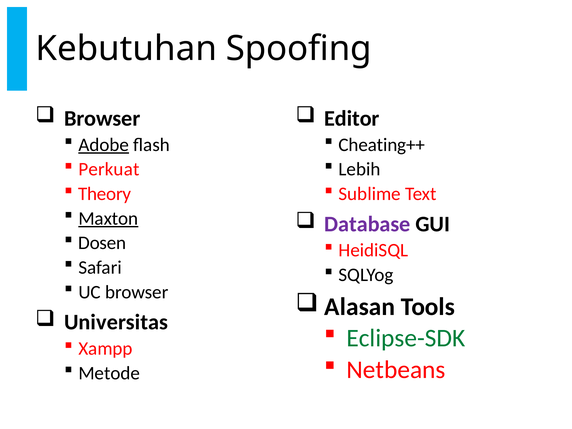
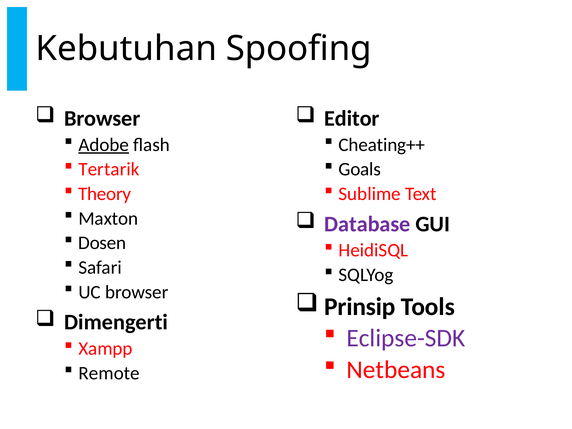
Perkuat: Perkuat -> Tertarik (109, 169)
Lebih: Lebih -> Goals (360, 169)
Maxton underline: present -> none (108, 218)
Alasan: Alasan -> Prinsip (360, 307)
Universitas: Universitas -> Dimengerti (116, 322)
Eclipse-SDK colour: green -> purple (406, 338)
Metode: Metode -> Remote (109, 373)
